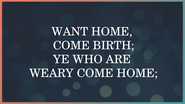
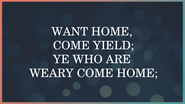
BIRTH: BIRTH -> YIELD (113, 46)
